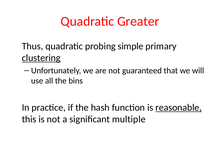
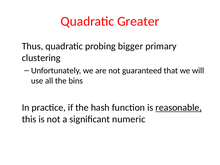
simple: simple -> bigger (131, 46)
clustering underline: present -> none (41, 58)
multiple: multiple -> numeric (129, 119)
